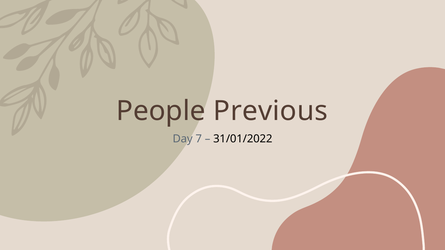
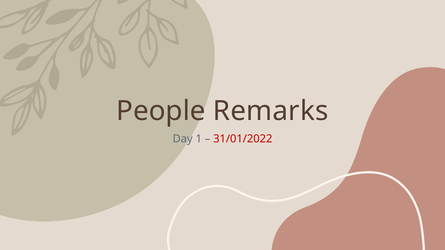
Previous: Previous -> Remarks (271, 111)
7: 7 -> 1 (199, 139)
31/01/2022 colour: black -> red (243, 139)
